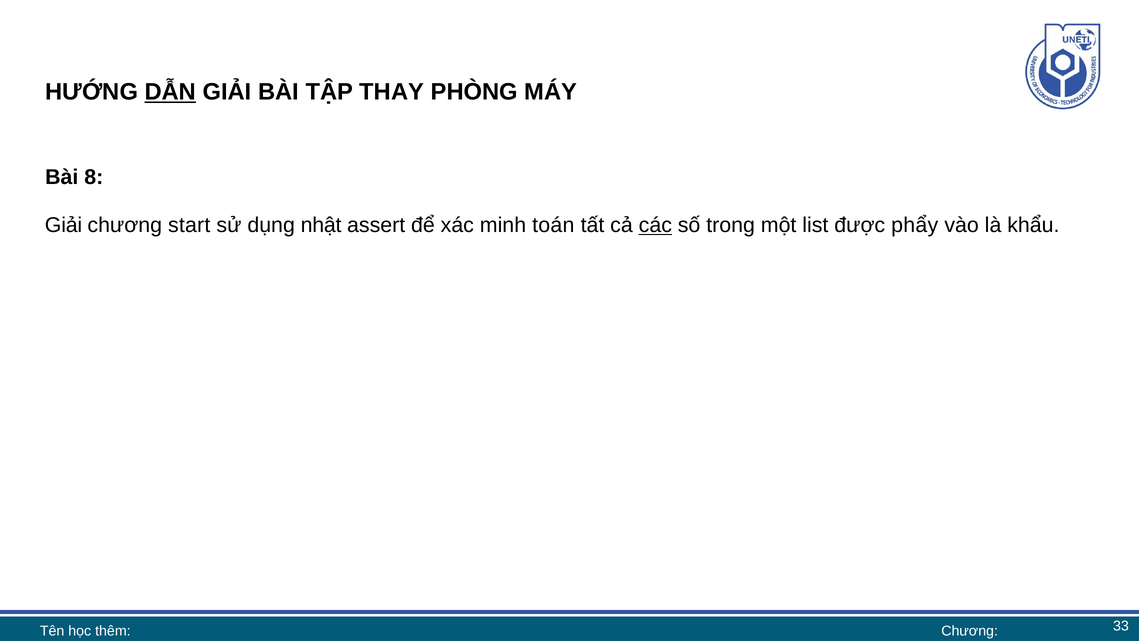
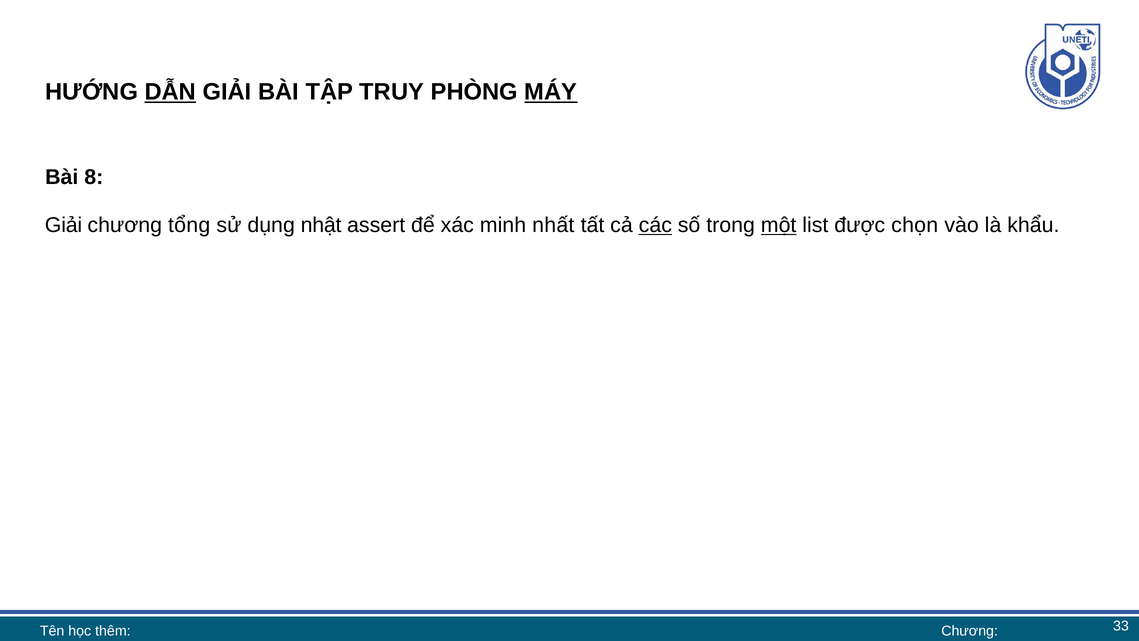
THAY: THAY -> TRUY (392, 92)
MÁY underline: none -> present (551, 92)
start: start -> tổng (189, 225)
toán: toán -> nhất (553, 225)
một underline: none -> present (779, 225)
phẩy: phẩy -> chọn (915, 225)
